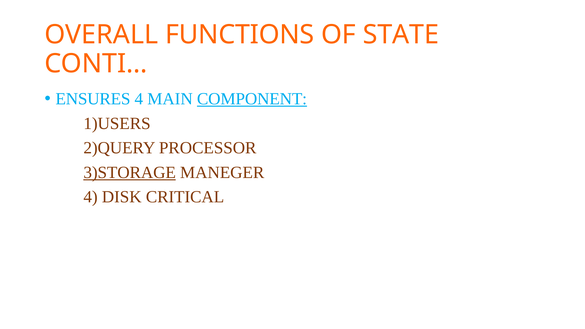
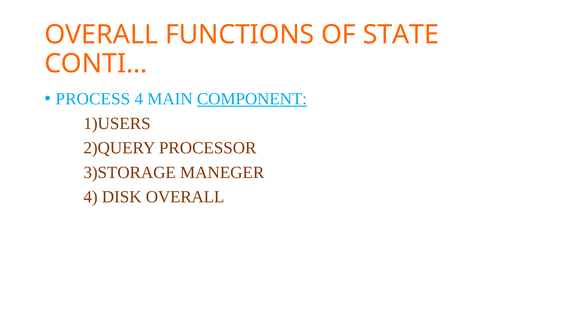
ENSURES: ENSURES -> PROCESS (93, 99)
3)STORAGE underline: present -> none (130, 172)
DISK CRITICAL: CRITICAL -> OVERALL (185, 197)
